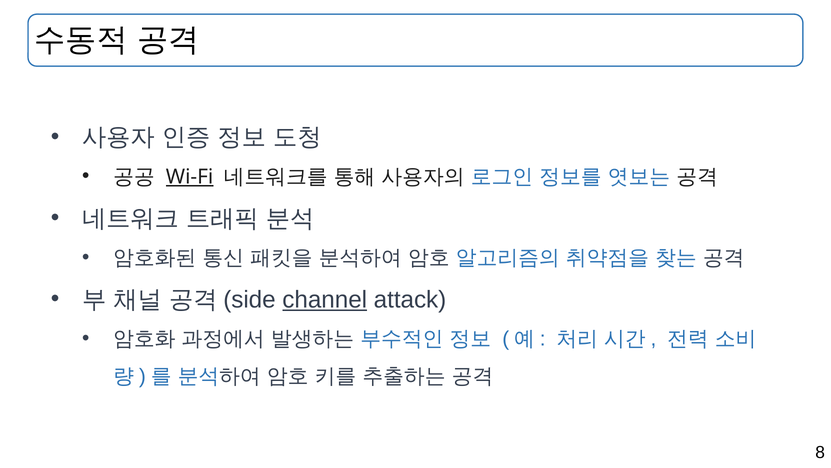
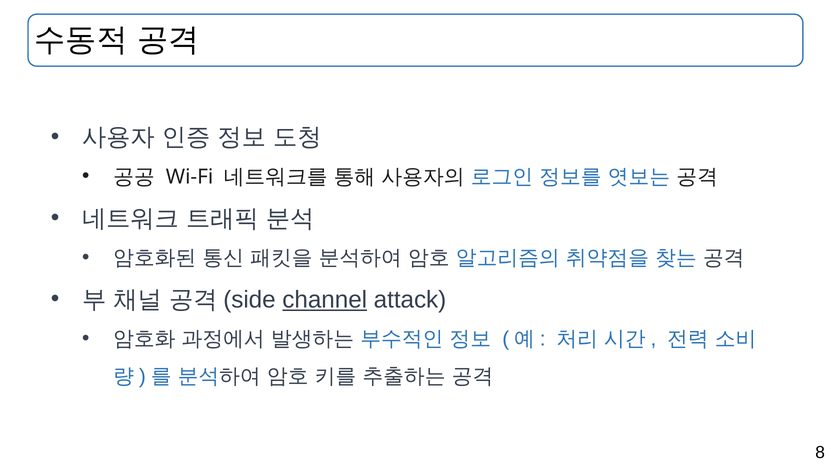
Wi-Fi underline: present -> none (190, 176)
